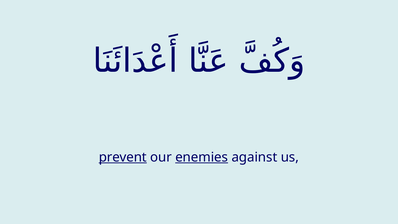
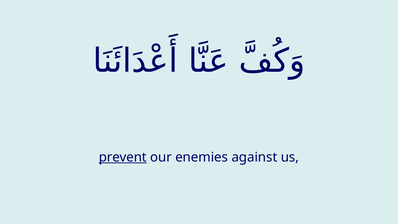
enemies underline: present -> none (202, 157)
